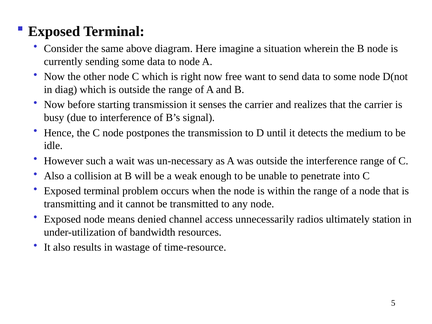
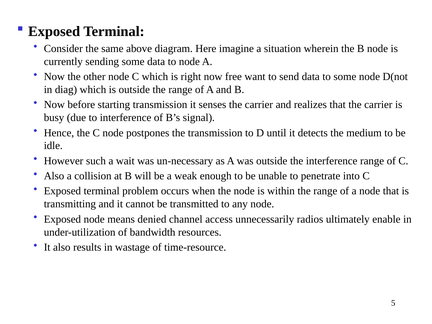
station: station -> enable (386, 219)
